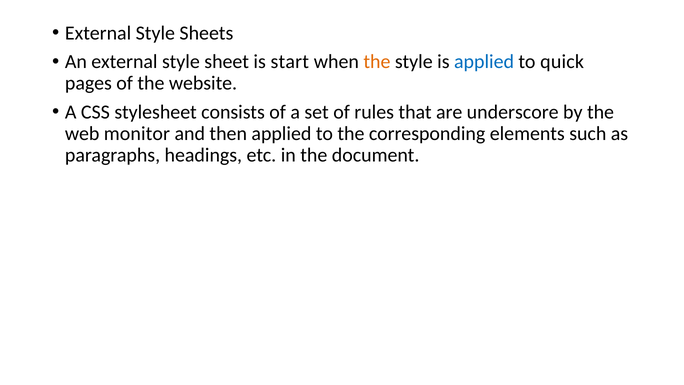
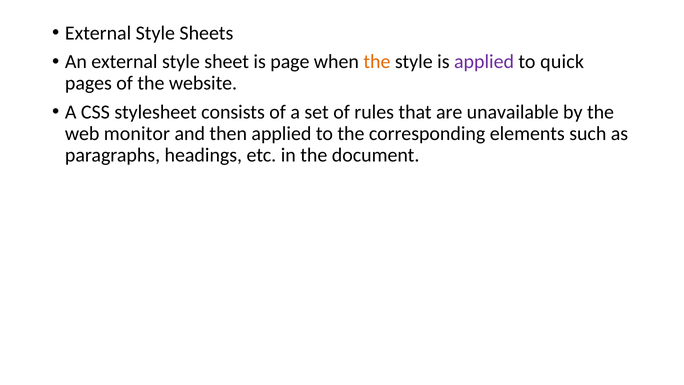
start: start -> page (290, 62)
applied colour: blue -> purple (484, 62)
underscore: underscore -> unavailable (513, 112)
